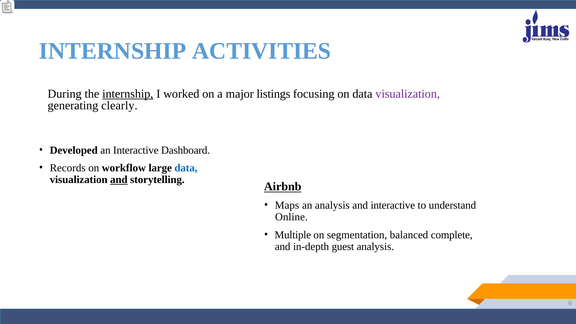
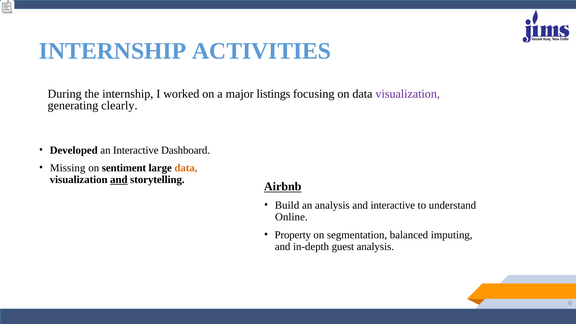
internship underline: present -> none (128, 94)
Records: Records -> Missing (68, 168)
workflow: workflow -> sentiment (124, 168)
data colour: blue -> orange (186, 168)
Maps: Maps -> Build (287, 205)
Multiple: Multiple -> Property (293, 235)
complete: complete -> imputing (452, 235)
